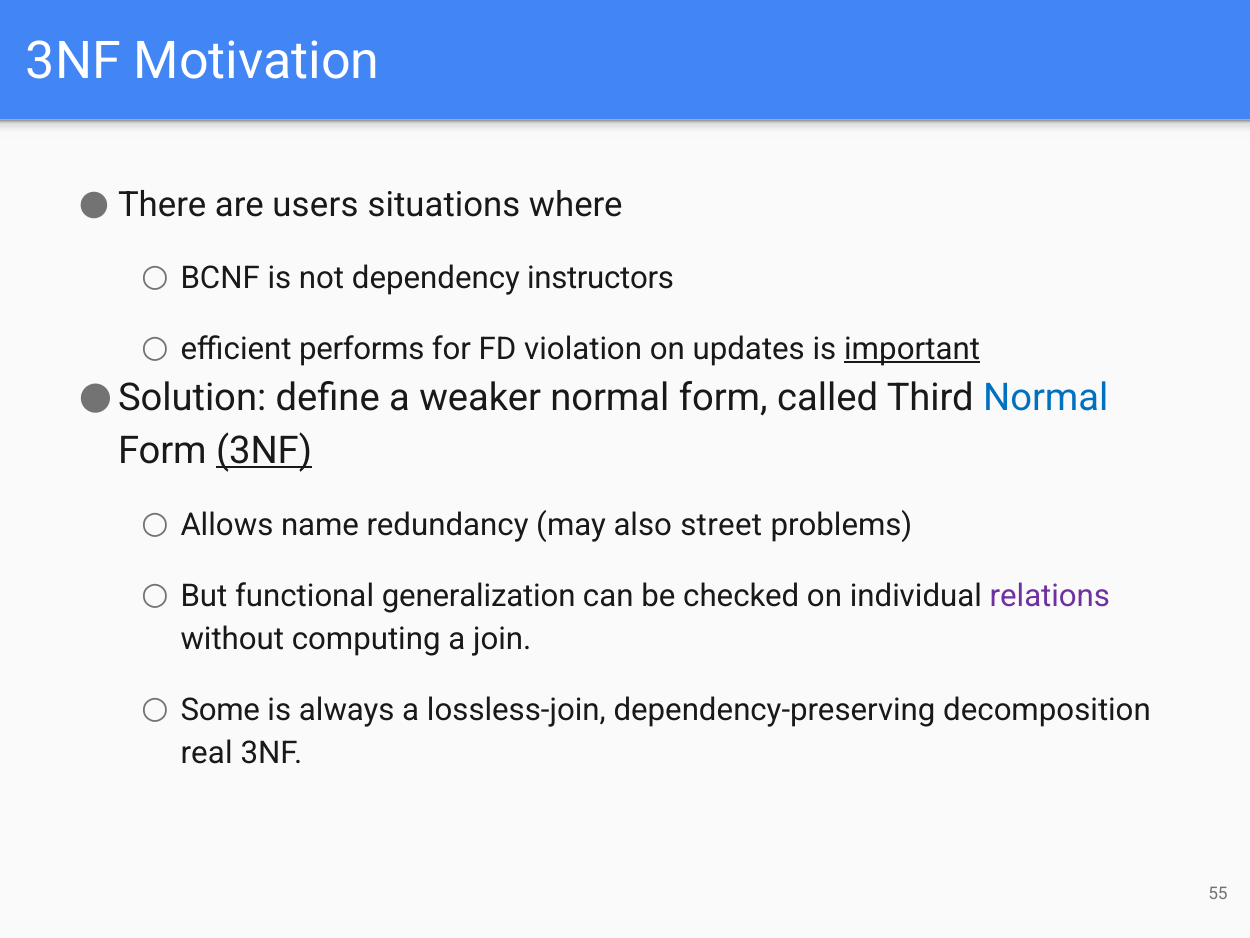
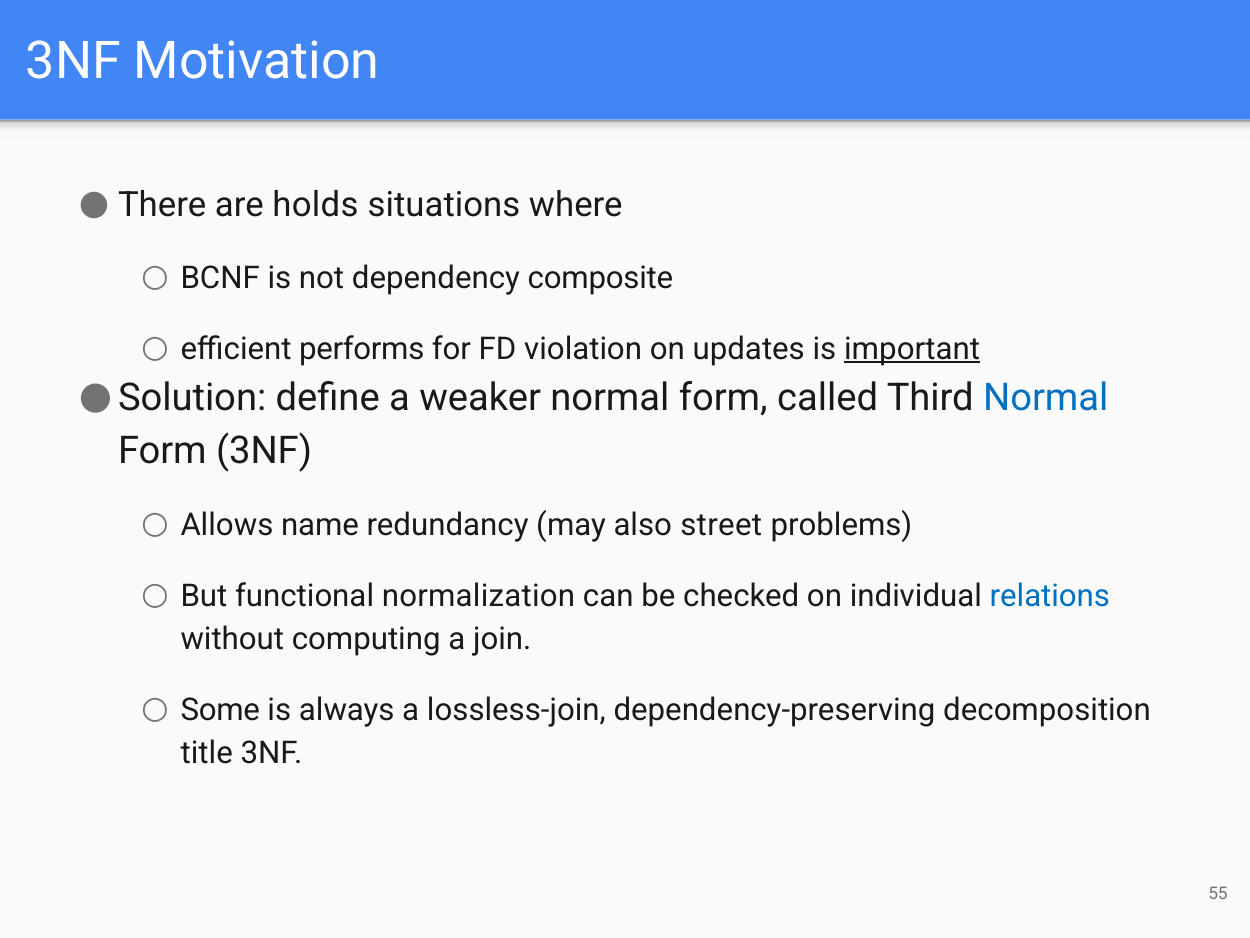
users: users -> holds (315, 205)
instructors: instructors -> composite (600, 278)
3NF underline: present -> none (264, 450)
generalization: generalization -> normalization (478, 596)
relations colour: purple -> blue (1050, 596)
real: real -> title (207, 753)
